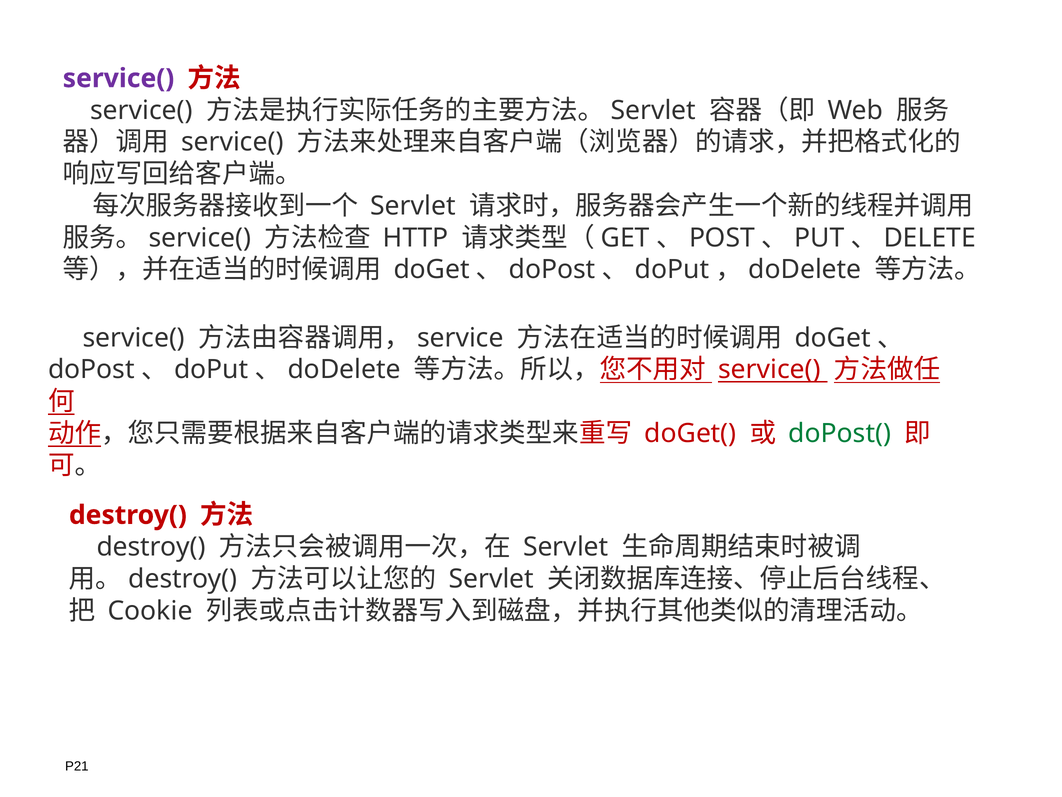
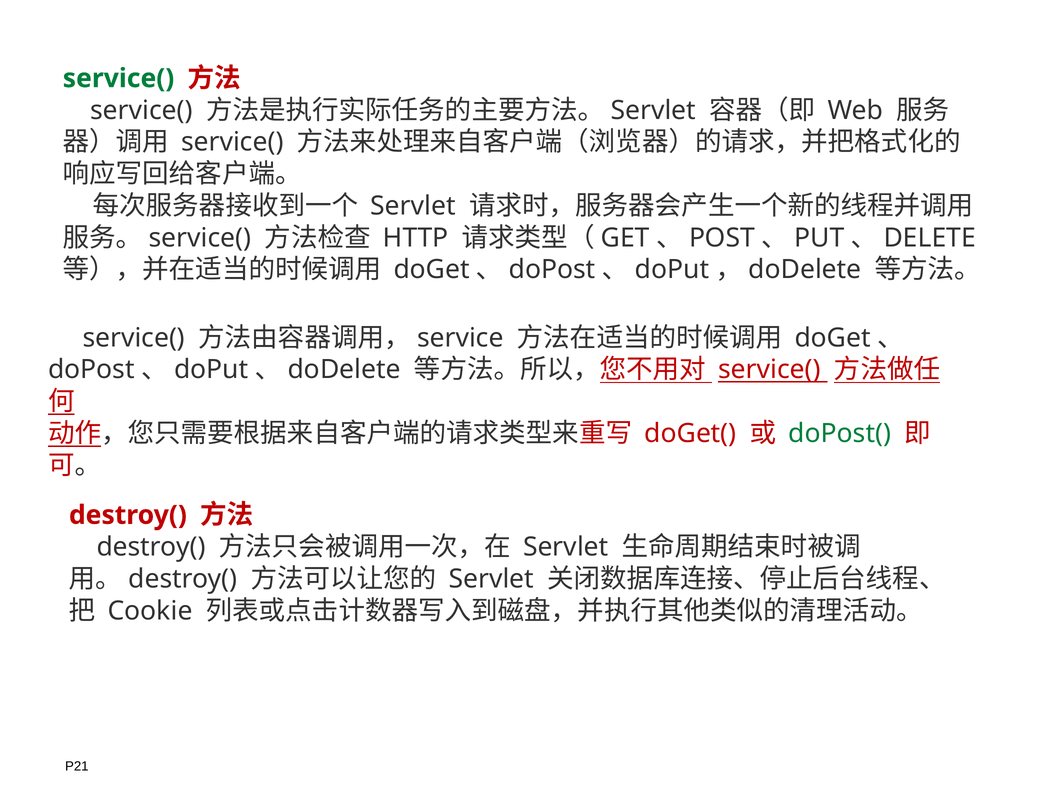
service( colour: purple -> green (118, 78)
